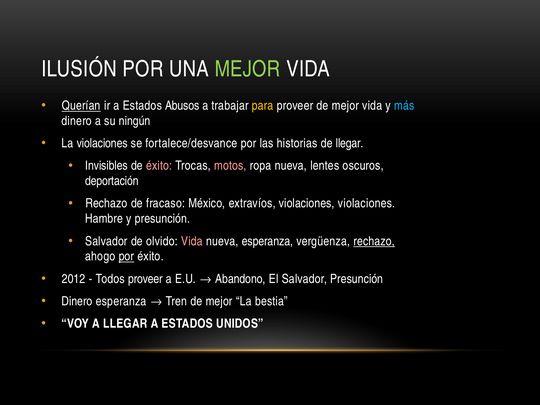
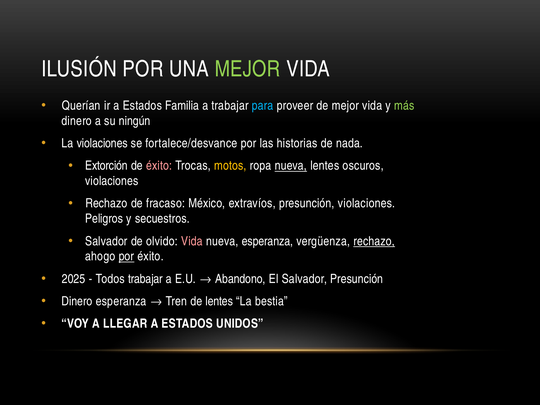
Querían underline: present -> none (81, 106)
Abusos: Abusos -> Familia (182, 106)
para colour: yellow -> light blue (263, 106)
más colour: light blue -> light green (404, 106)
de llegar: llegar -> nada (350, 143)
Invisibles: Invisibles -> Extorción (106, 166)
motos colour: pink -> yellow (230, 166)
nueva underline: none -> present (291, 166)
deportación: deportación -> violaciones (112, 181)
extravíos violaciones: violaciones -> presunción (307, 203)
Hambre: Hambre -> Peligros (104, 219)
y presunción: presunción -> secuestros (162, 219)
2012: 2012 -> 2025 (74, 279)
Todos proveer: proveer -> trabajar (145, 279)
Tren de mejor: mejor -> lentes (219, 301)
